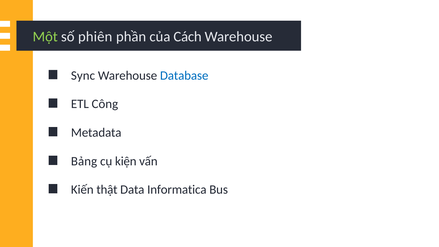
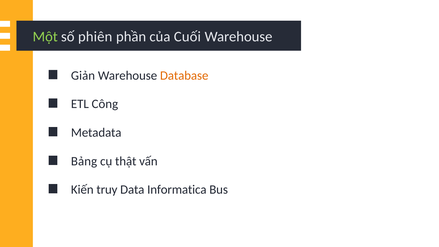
Cách: Cách -> Cuối (187, 37)
Sync: Sync -> Giản (83, 75)
Database colour: blue -> orange (184, 75)
kiện: kiện -> thật (126, 161)
thật: thật -> truy (107, 190)
